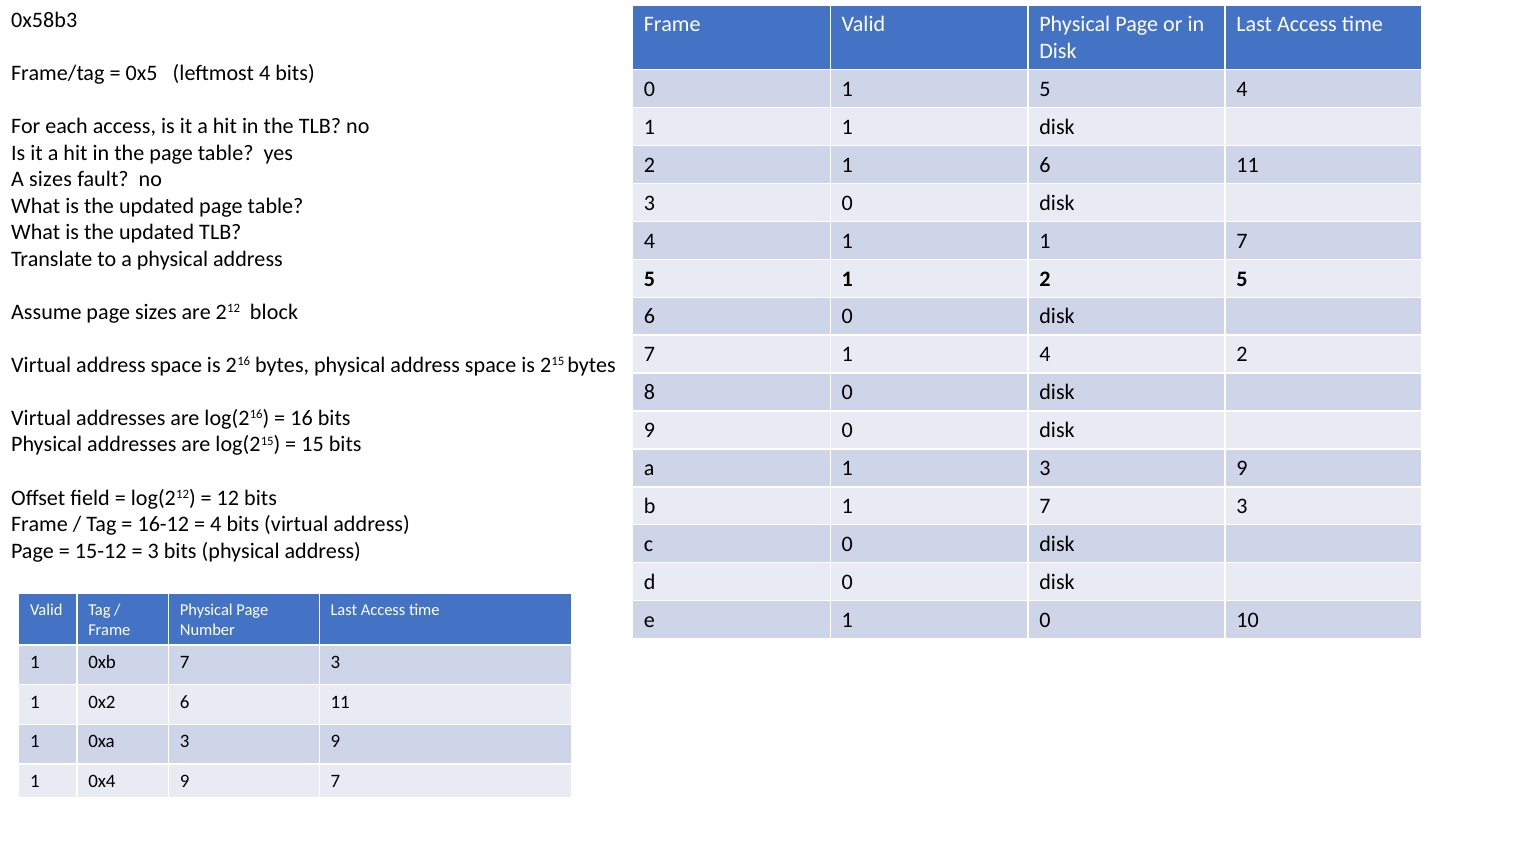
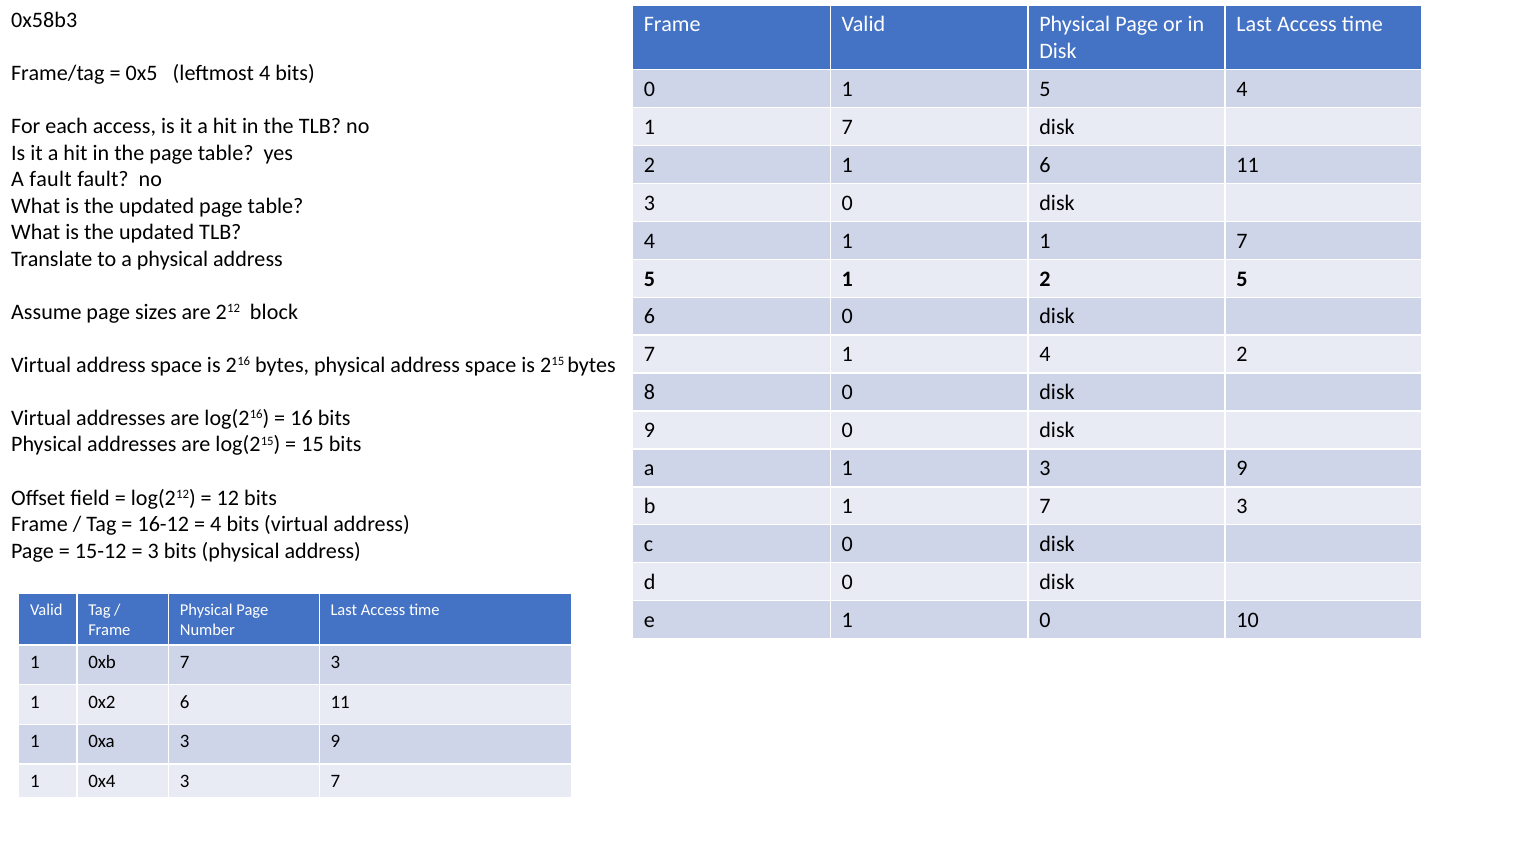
1: 1 -> 7 (847, 127)
A sizes: sizes -> fault (51, 180)
0x4 9: 9 -> 3 (185, 782)
